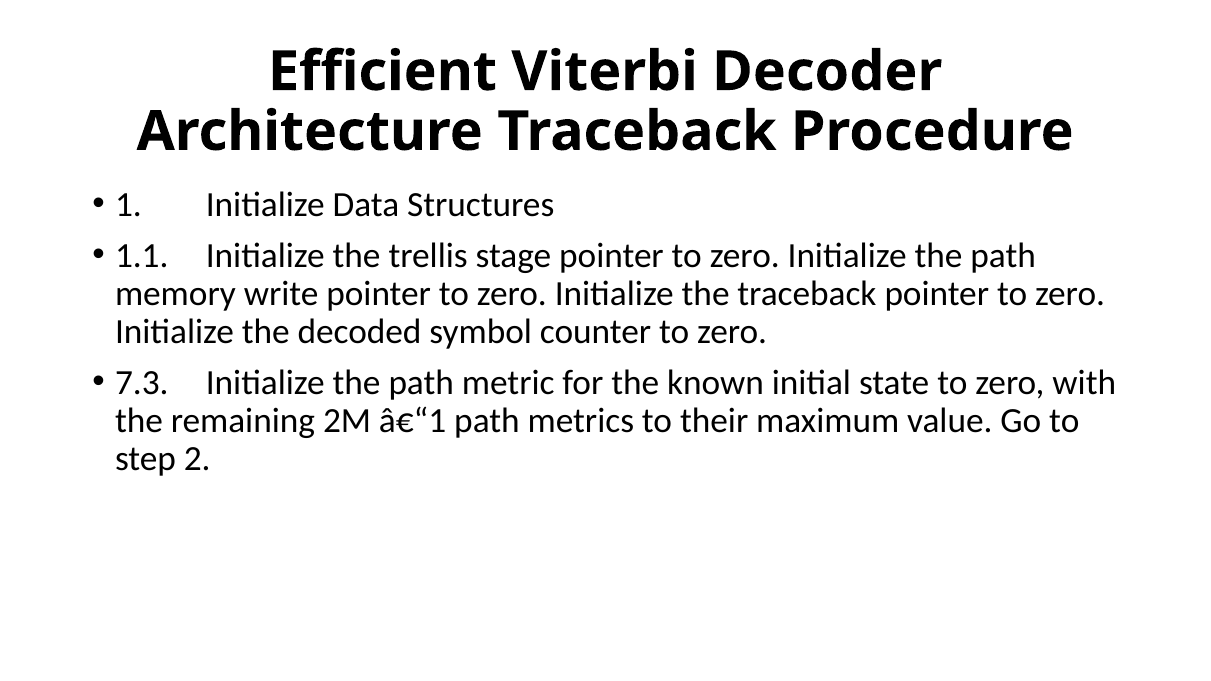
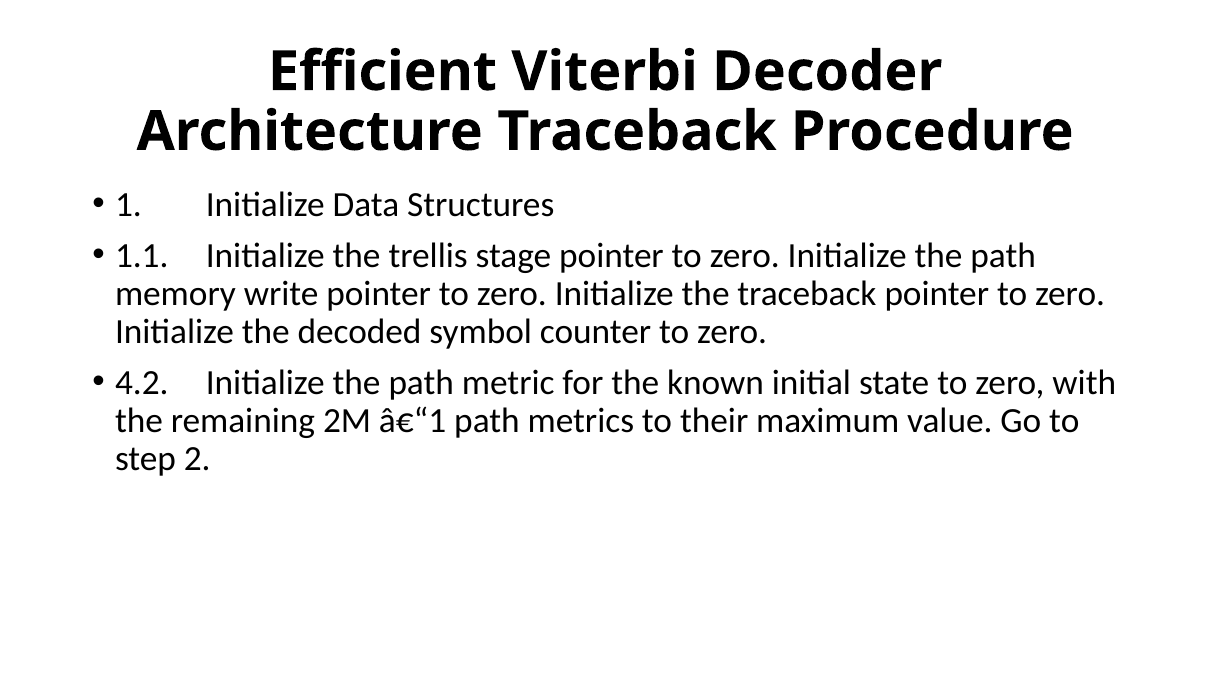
7.3: 7.3 -> 4.2 (142, 383)
